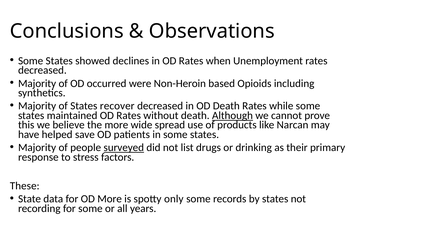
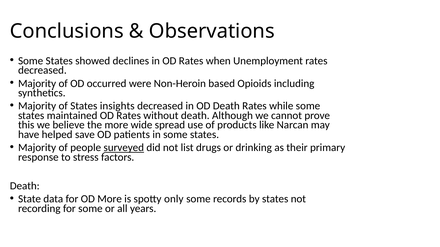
recover: recover -> insights (117, 106)
Although underline: present -> none (232, 116)
These: These -> Death (25, 186)
